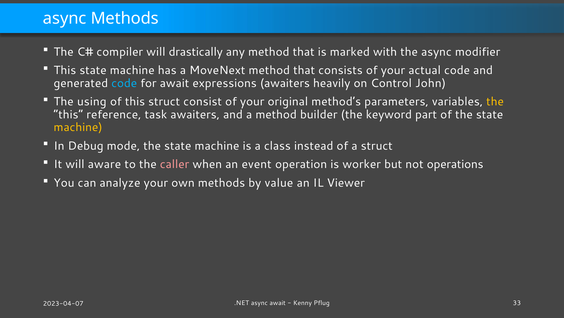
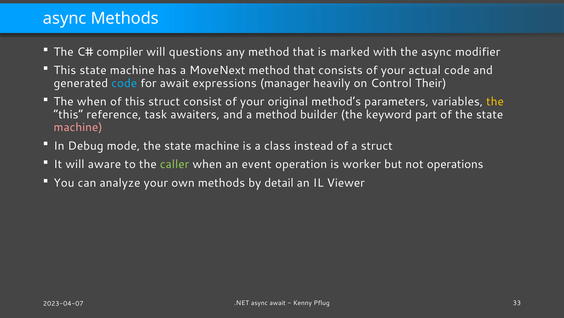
drastically: drastically -> questions (196, 52)
expressions awaiters: awaiters -> manager (285, 83)
John: John -> Their (431, 83)
The using: using -> when (92, 102)
machine colour: yellow -> pink (78, 127)
caller colour: pink -> light green (175, 164)
value: value -> detail (279, 183)
